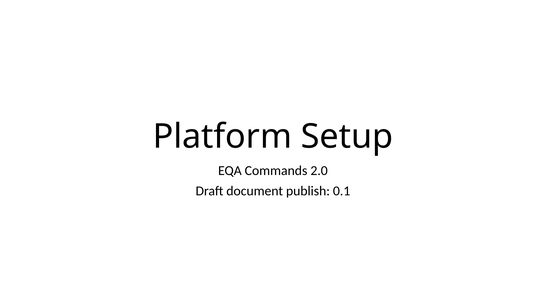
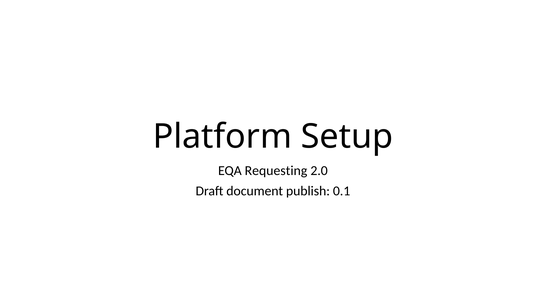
Commands: Commands -> Requesting (276, 171)
